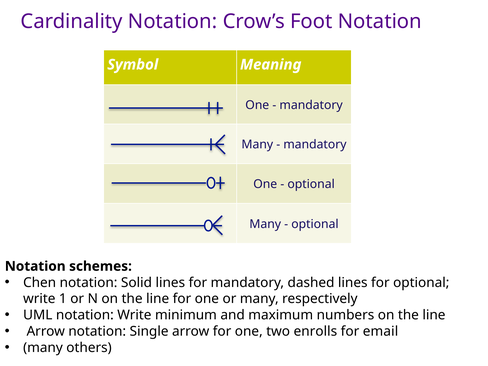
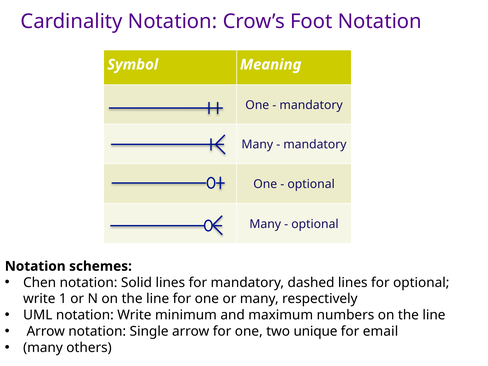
enrolls: enrolls -> unique (315, 331)
